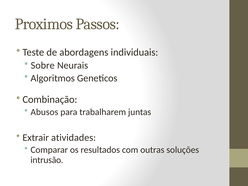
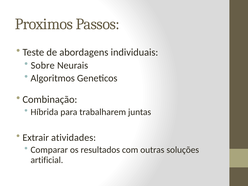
Abusos: Abusos -> Híbrida (44, 112)
intrusão: intrusão -> artificial (47, 160)
